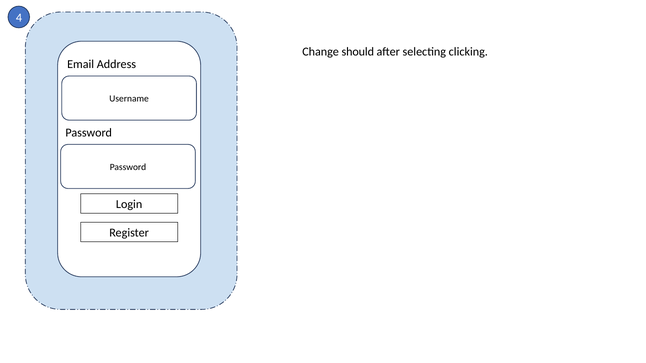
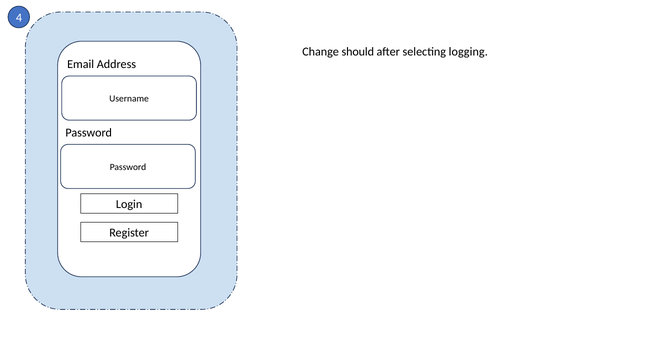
clicking: clicking -> logging (468, 52)
